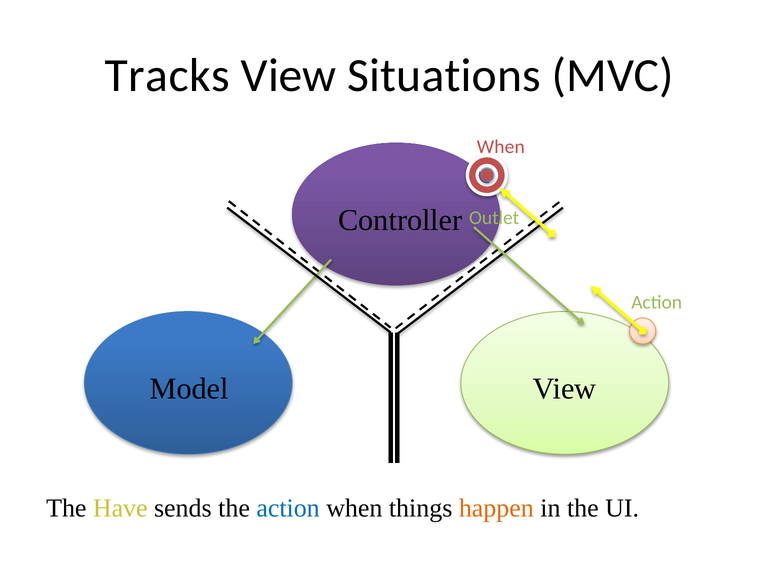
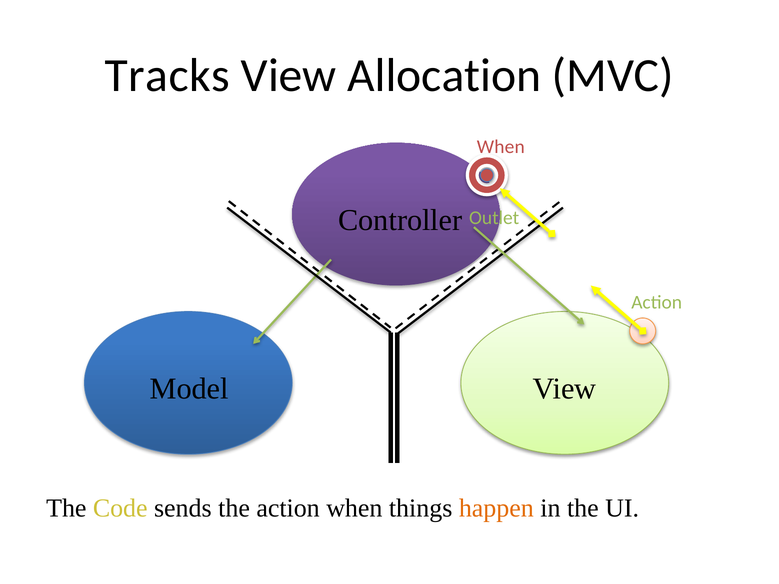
Situations: Situations -> Allocation (444, 75)
Have: Have -> Code (120, 508)
action colour: blue -> black (288, 508)
